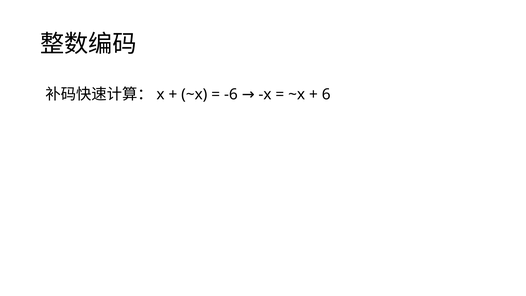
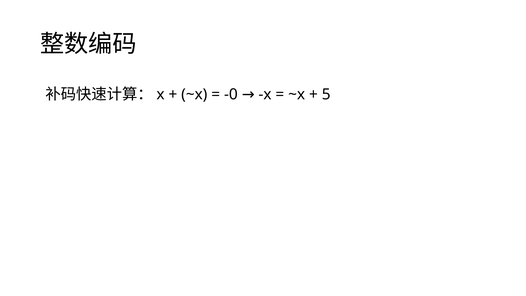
-6: -6 -> -0 (231, 94)
6: 6 -> 5 (326, 94)
